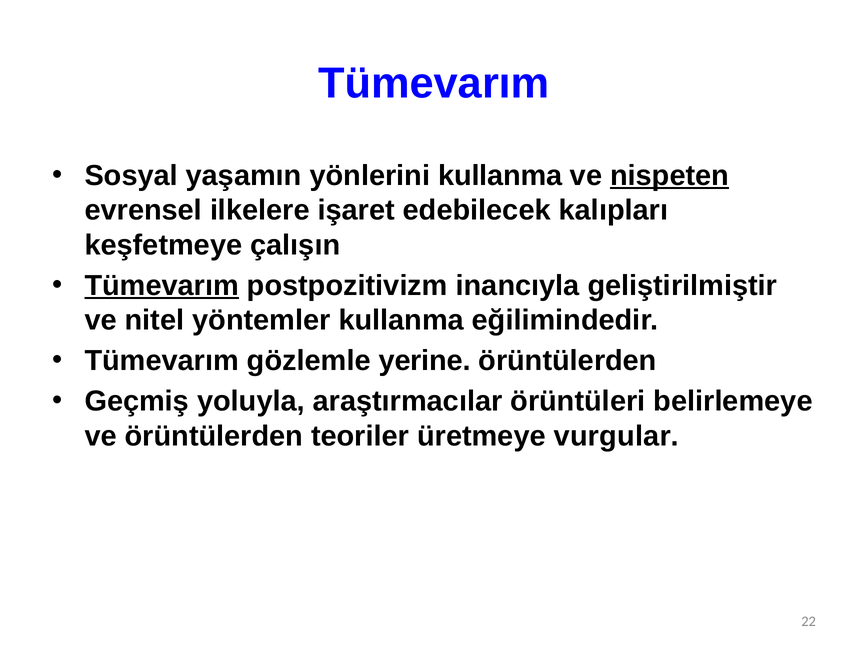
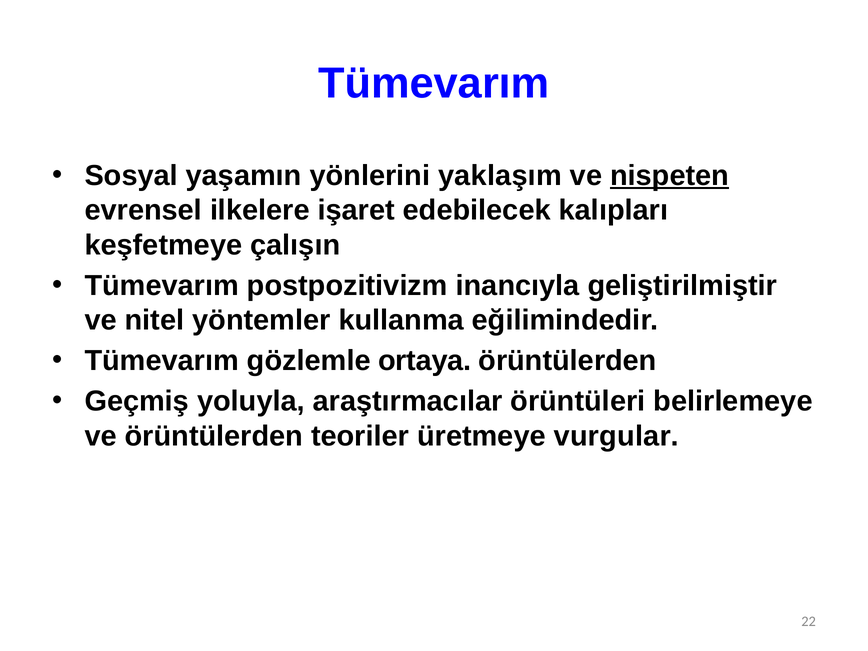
yönlerini kullanma: kullanma -> yaklaşım (500, 176)
Tümevarım underline: present -> none (162, 286)
yerine: yerine -> ortaya (425, 361)
